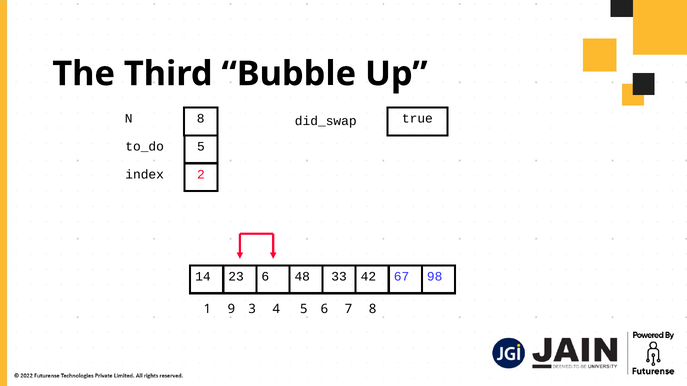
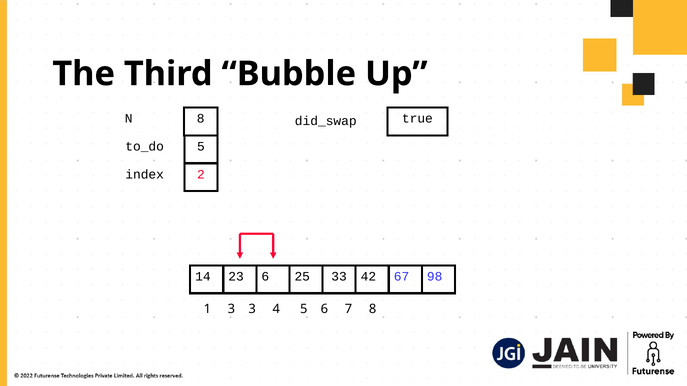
48: 48 -> 25 (302, 277)
1 9: 9 -> 3 (231, 309)
